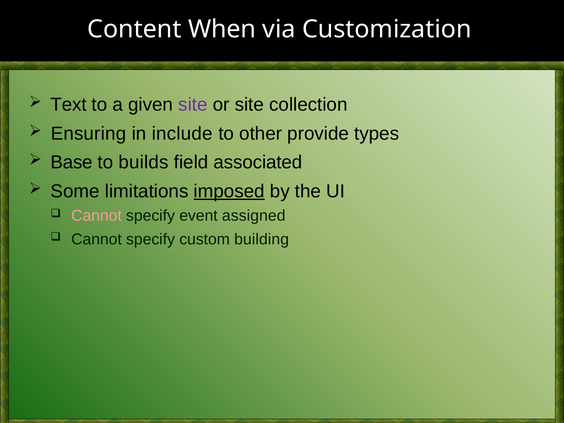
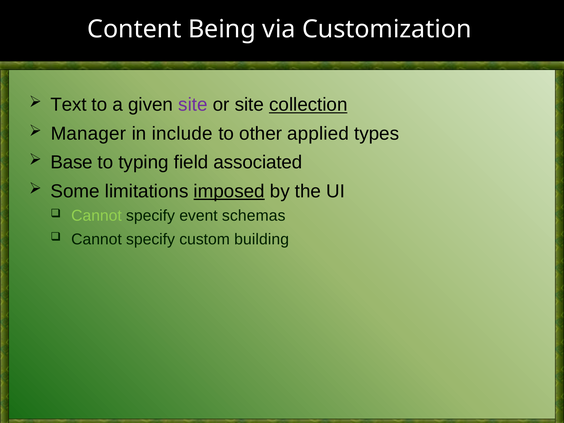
When: When -> Being (222, 29)
collection underline: none -> present (308, 105)
Ensuring: Ensuring -> Manager (88, 134)
provide: provide -> applied (318, 134)
builds: builds -> typing (144, 162)
Cannot colour: pink -> light green (97, 216)
assigned: assigned -> schemas (254, 216)
